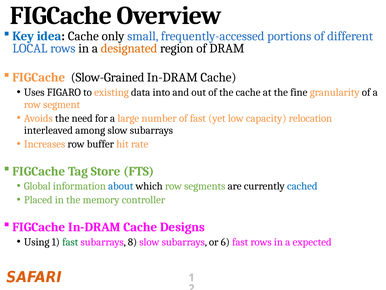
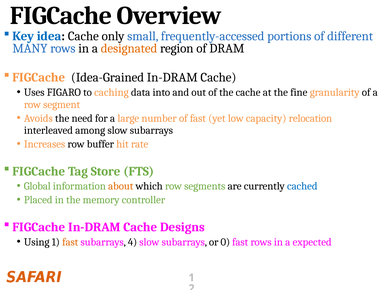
LOCAL: LOCAL -> MANY (30, 48)
Slow-Grained: Slow-Grained -> Idea-Grained (108, 77)
existing: existing -> caching (111, 92)
about colour: blue -> orange (121, 186)
fast colour: green -> orange (70, 242)
8: 8 -> 4 (132, 242)
6: 6 -> 0 (225, 242)
